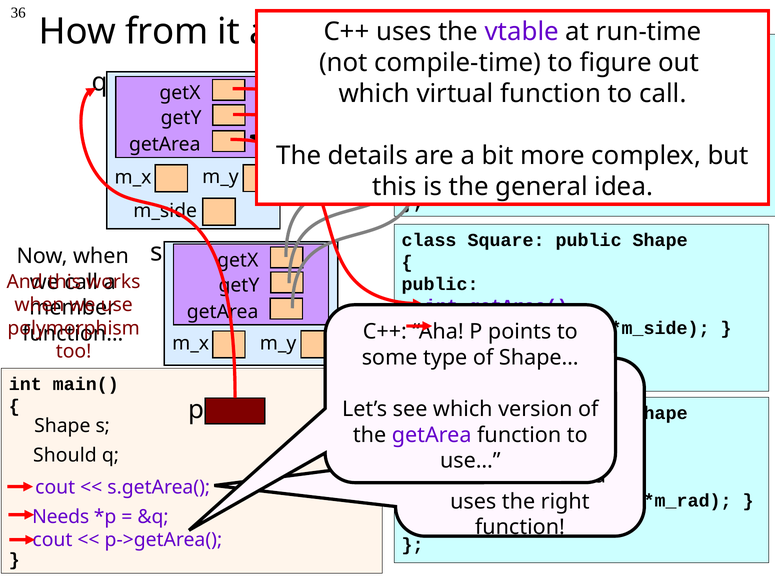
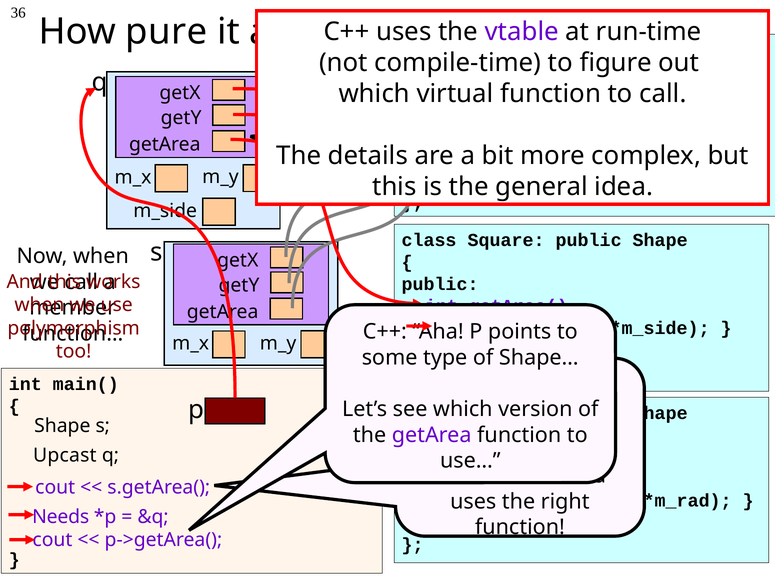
from: from -> pure (166, 32)
Should: Should -> Upcast (65, 456)
